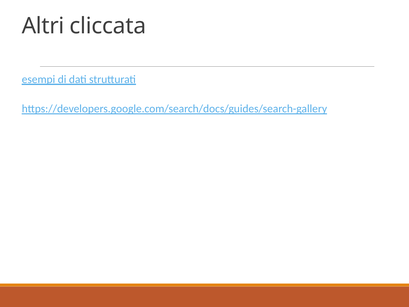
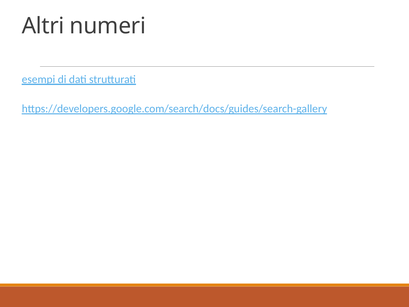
cliccata: cliccata -> numeri (108, 26)
